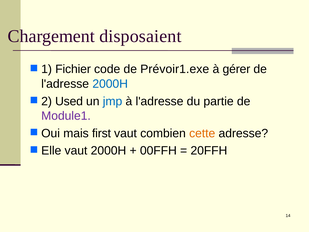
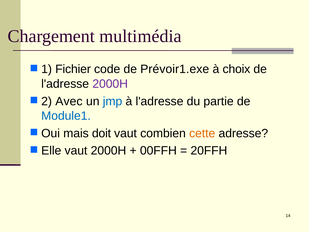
disposaient: disposaient -> multimédia (140, 36)
gérer: gérer -> choix (236, 69)
2000H colour: blue -> purple (110, 84)
Used: Used -> Avec (69, 101)
Module1 colour: purple -> blue (66, 116)
first: first -> doit (101, 133)
